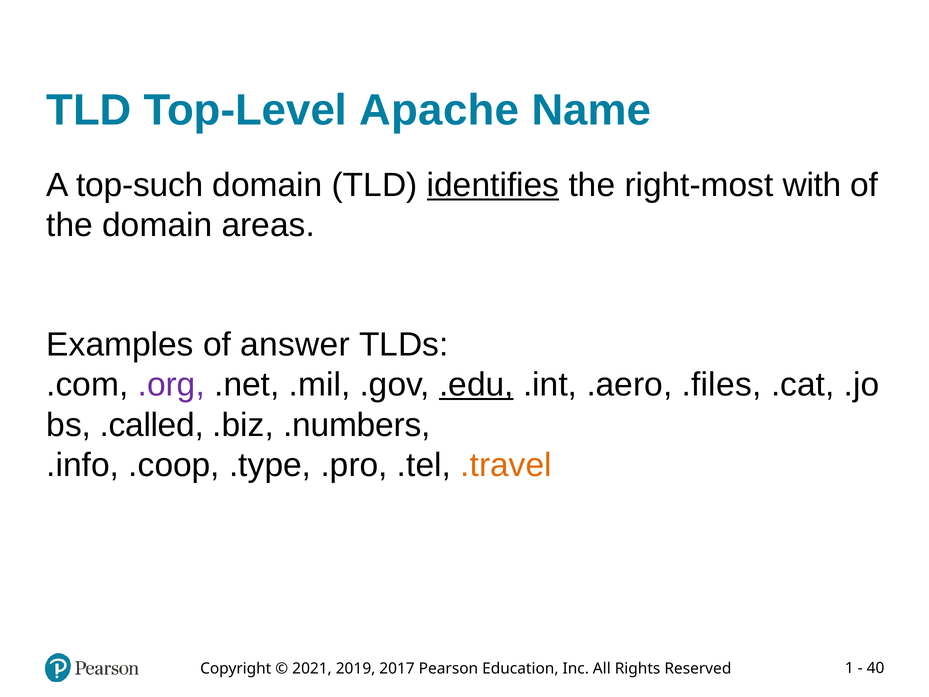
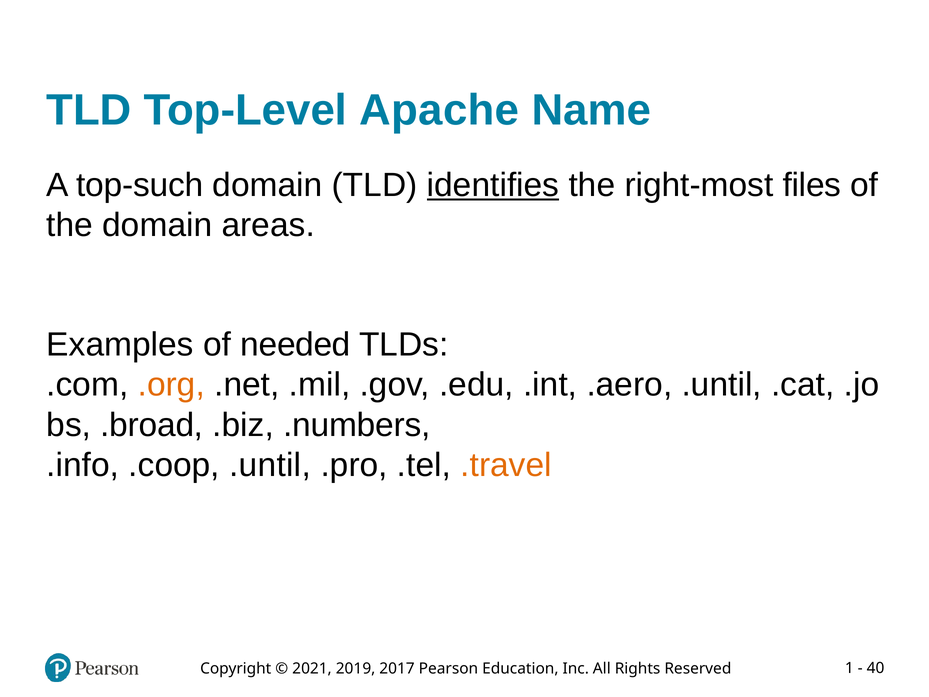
with: with -> files (812, 185)
answer: answer -> needed (295, 344)
.org colour: purple -> orange (171, 385)
.edu underline: present -> none (476, 385)
.aero .files: .files -> .until (722, 385)
.called: .called -> .broad (152, 425)
.coop .type: .type -> .until (270, 465)
